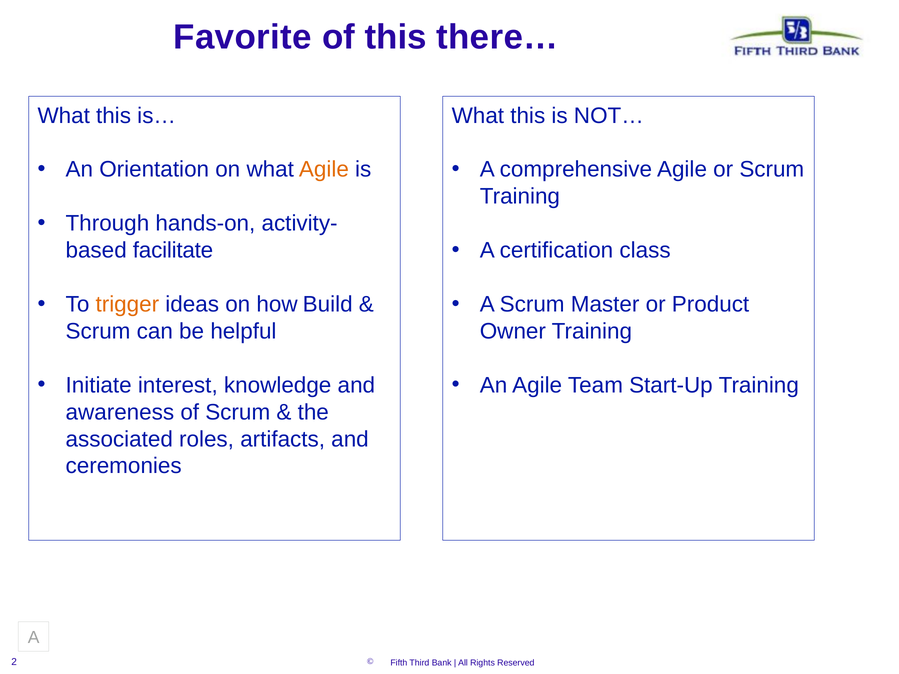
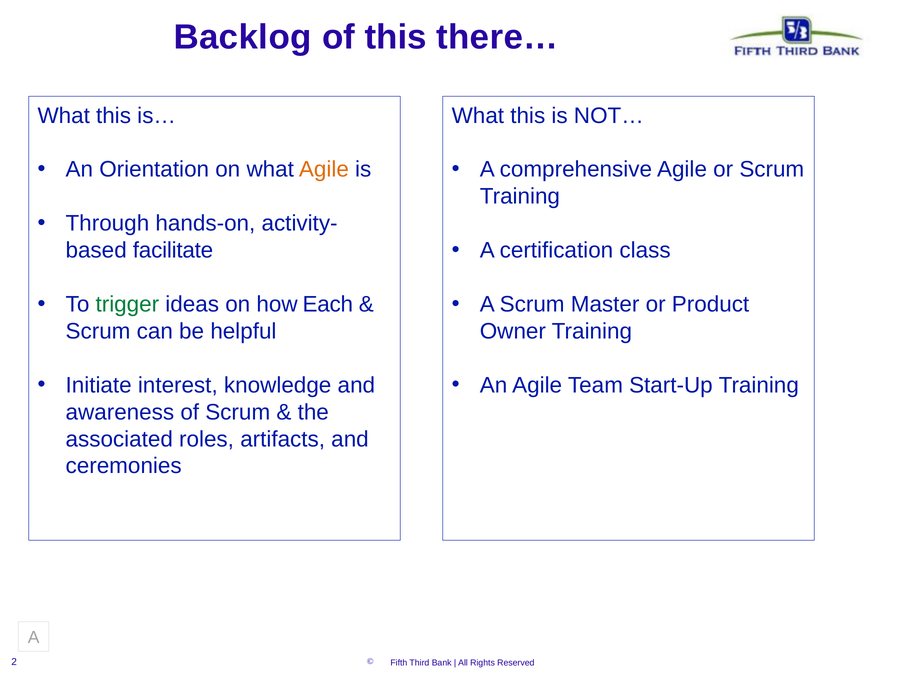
Favorite: Favorite -> Backlog (243, 37)
trigger colour: orange -> green (127, 304)
Build: Build -> Each (328, 304)
